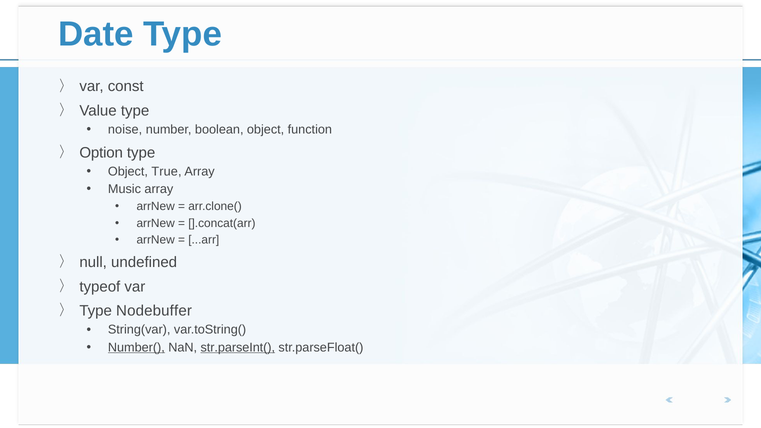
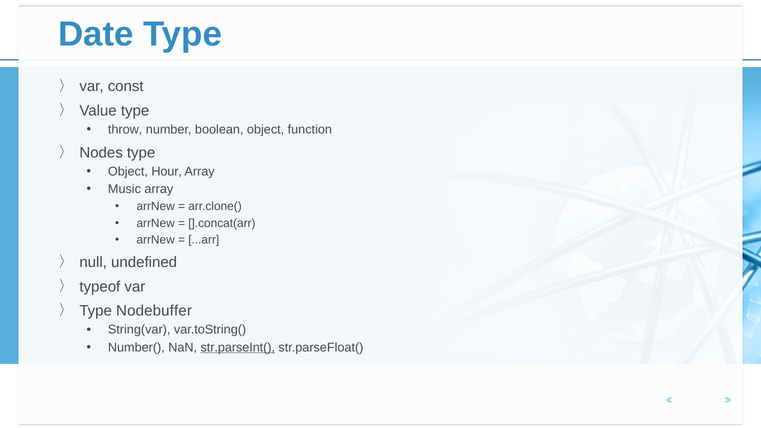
noise: noise -> throw (125, 130)
Option: Option -> Nodes (101, 153)
True: True -> Hour (167, 172)
Number( underline: present -> none (136, 347)
